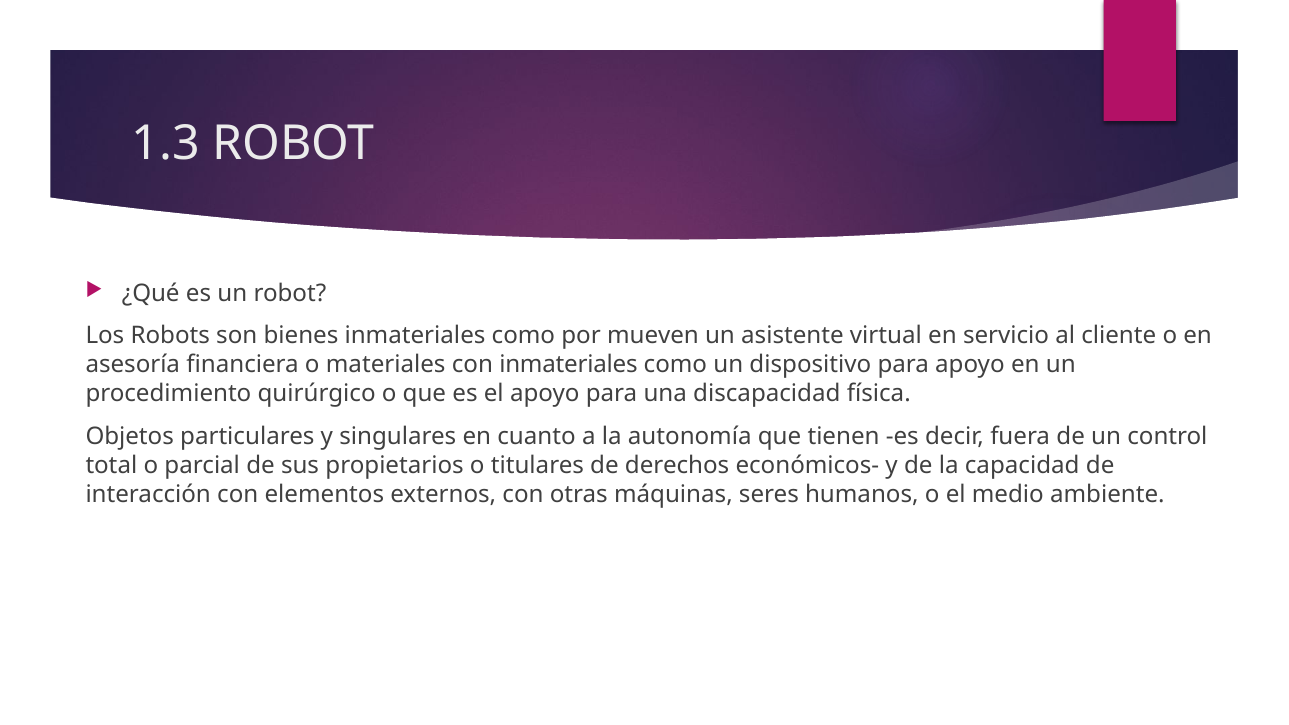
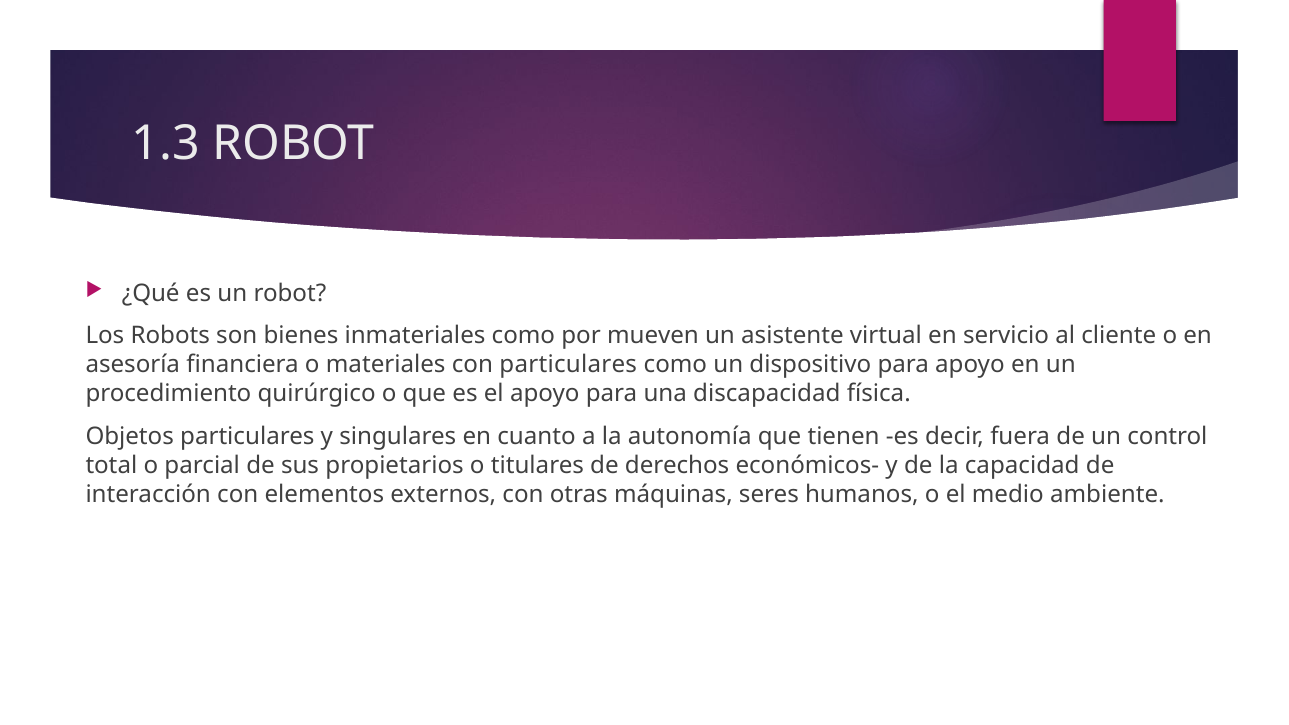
con inmateriales: inmateriales -> particulares (568, 365)
